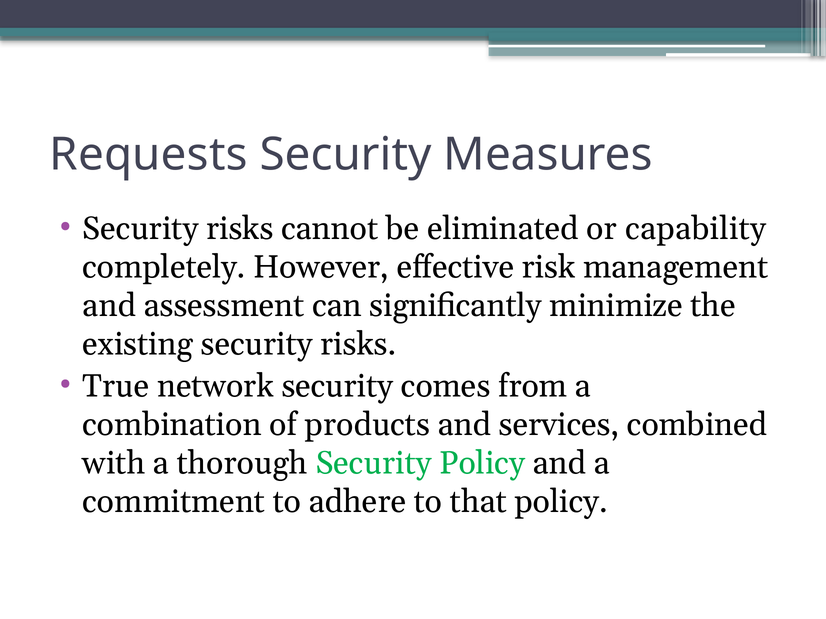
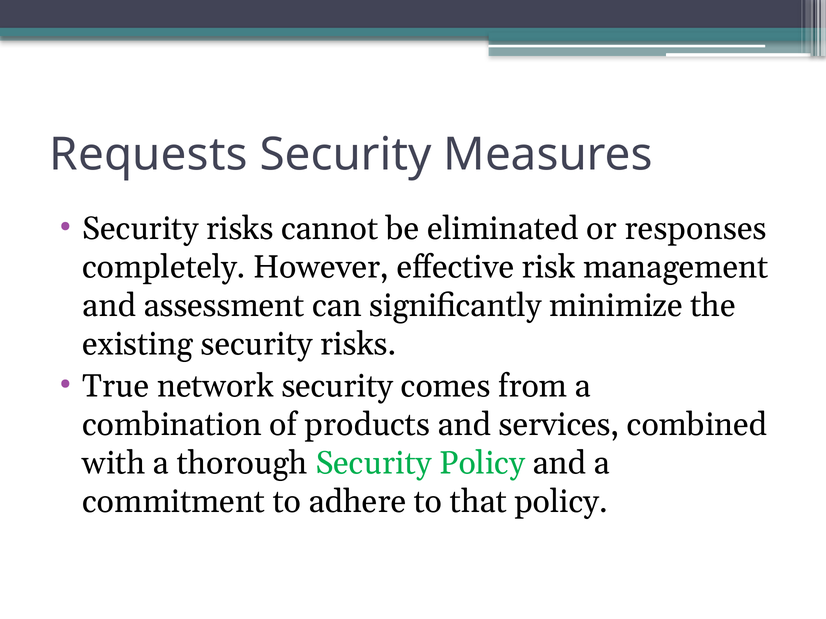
capability: capability -> responses (696, 229)
